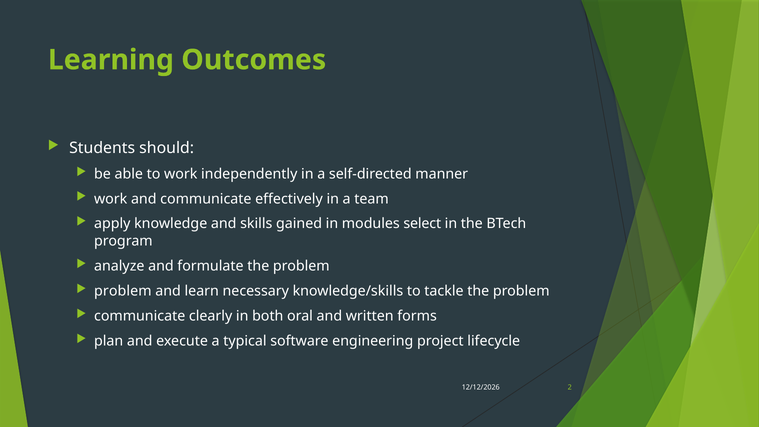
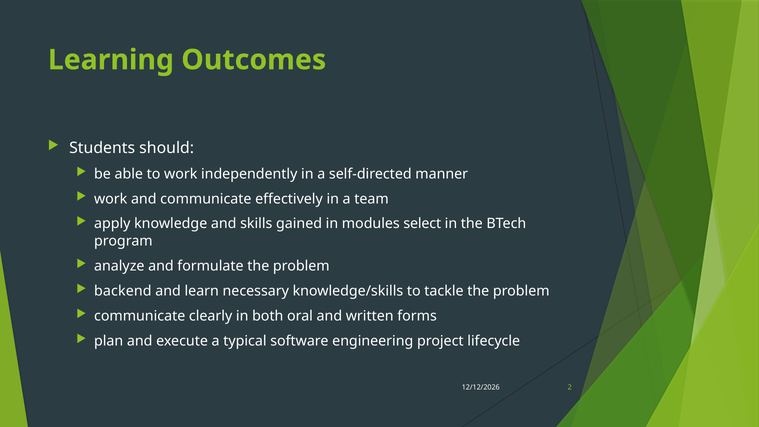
problem: problem -> backend (123, 291)
